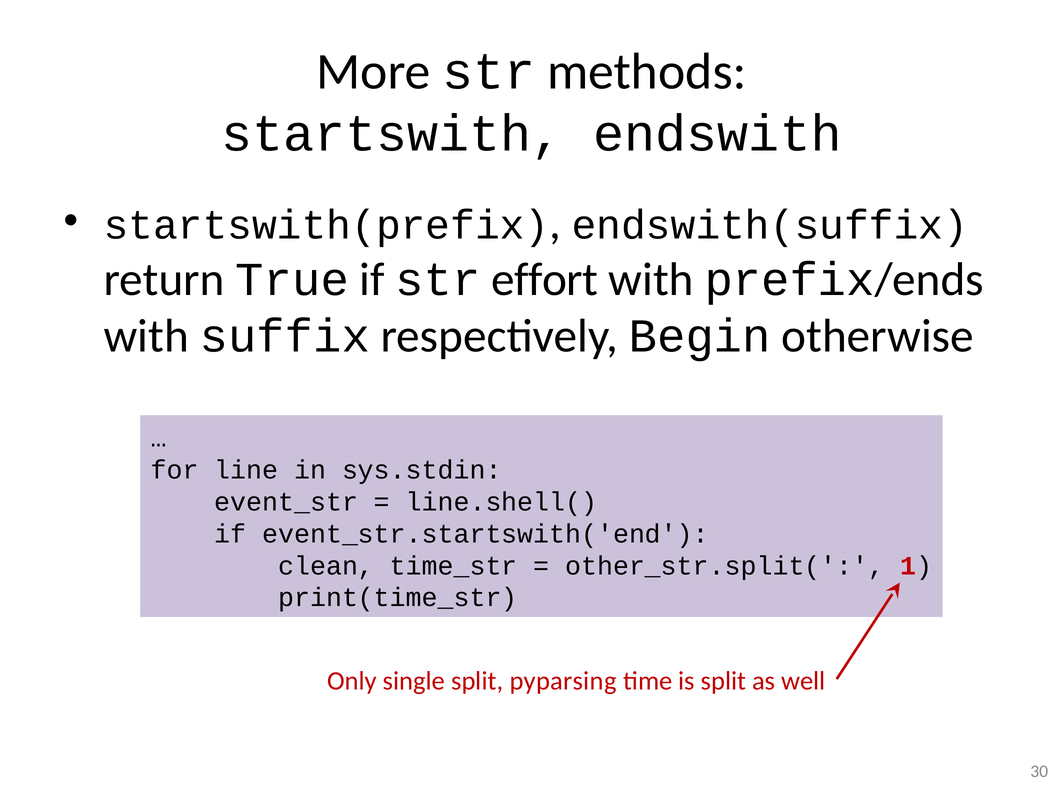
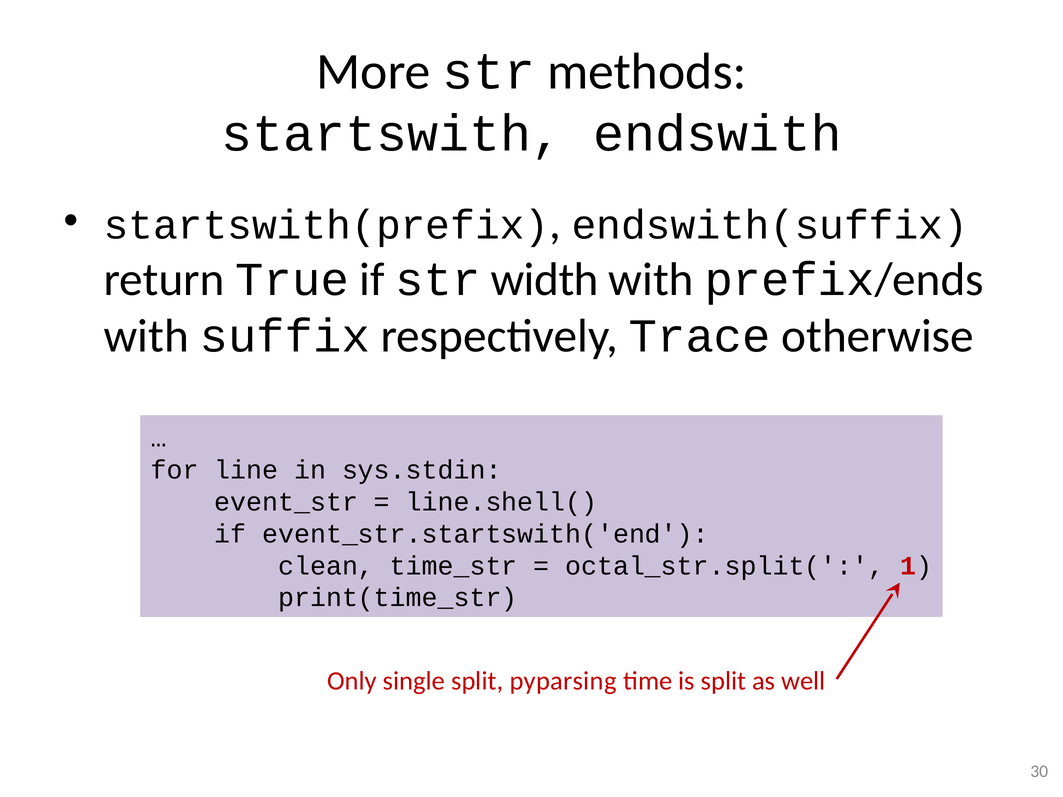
effort: effort -> width (545, 280)
Begin: Begin -> Trace (700, 336)
other_str.split(: other_str.split( -> octal_str.split( (725, 566)
